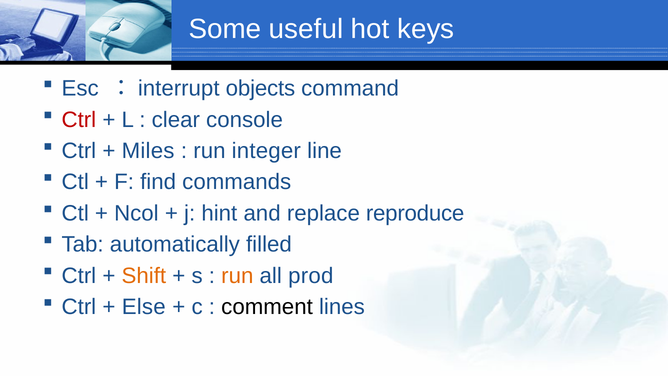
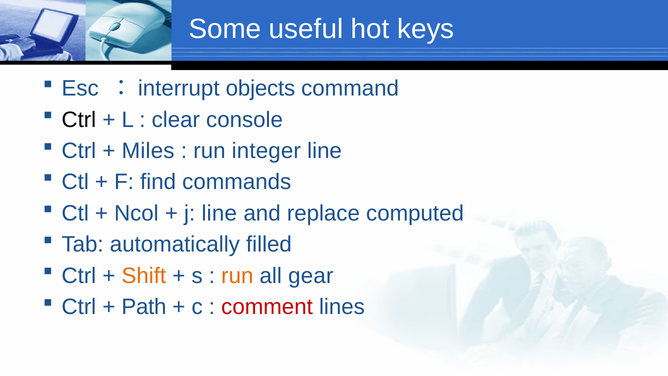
Ctrl colour: red -> black (79, 120)
j hint: hint -> line (219, 213)
reproduce: reproduce -> computed (415, 213)
prod: prod -> gear (311, 275)
Else: Else -> Path (144, 307)
comment colour: black -> red (267, 307)
